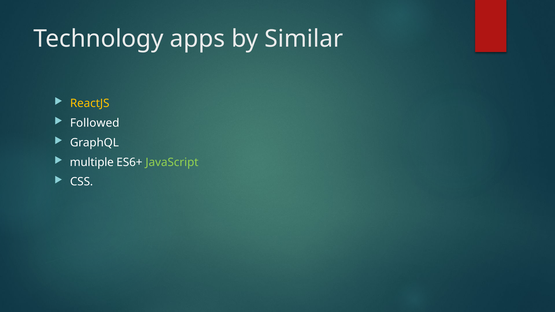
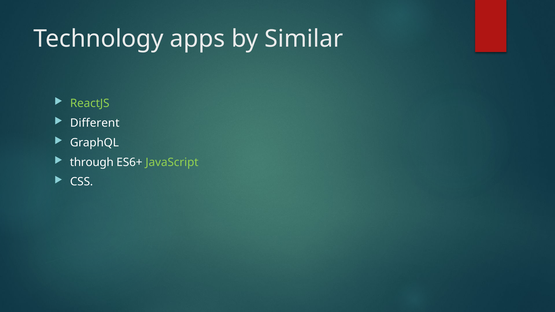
ReactJS colour: yellow -> light green (90, 103)
Followed: Followed -> Different (95, 123)
multiple: multiple -> through (92, 162)
